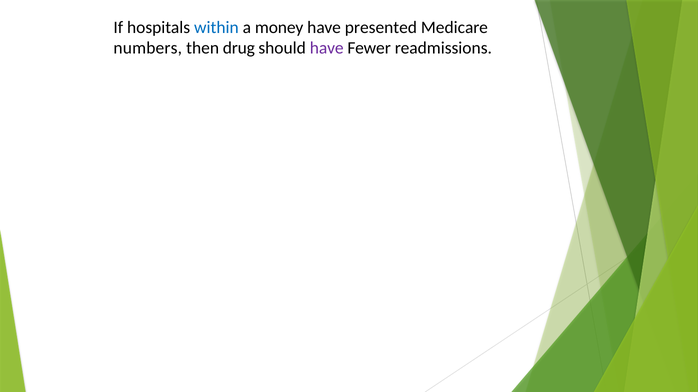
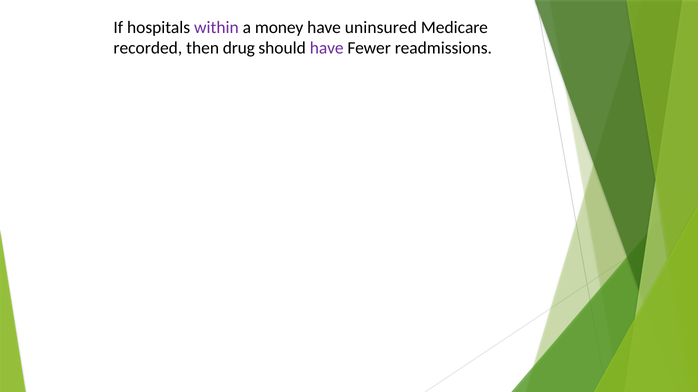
within colour: blue -> purple (216, 27)
presented: presented -> uninsured (381, 27)
numbers: numbers -> recorded (148, 48)
